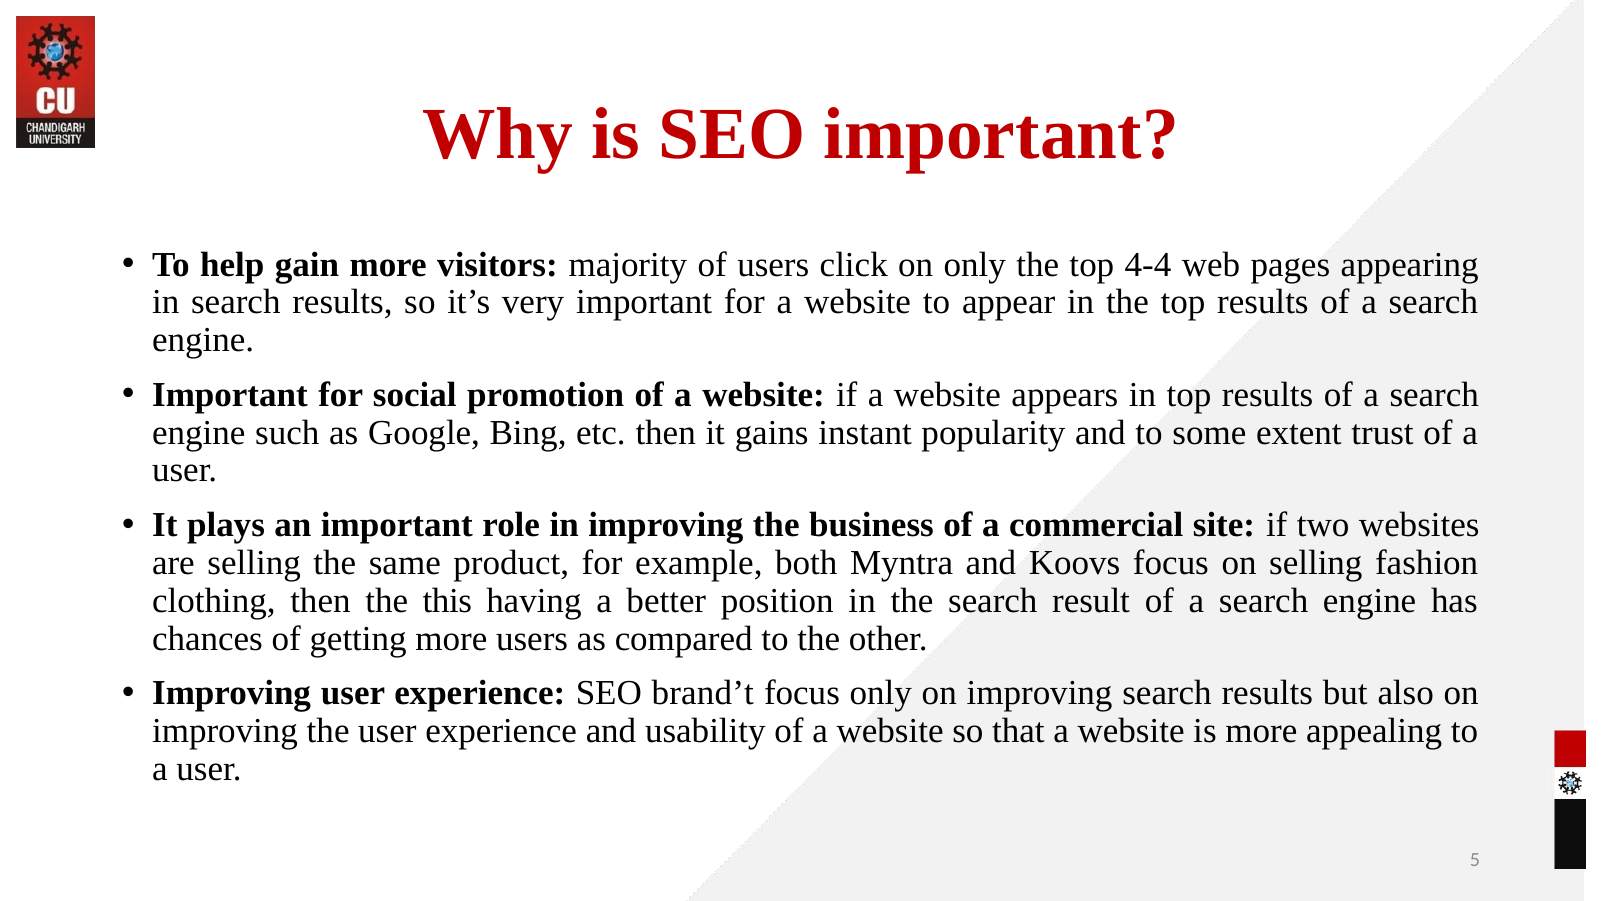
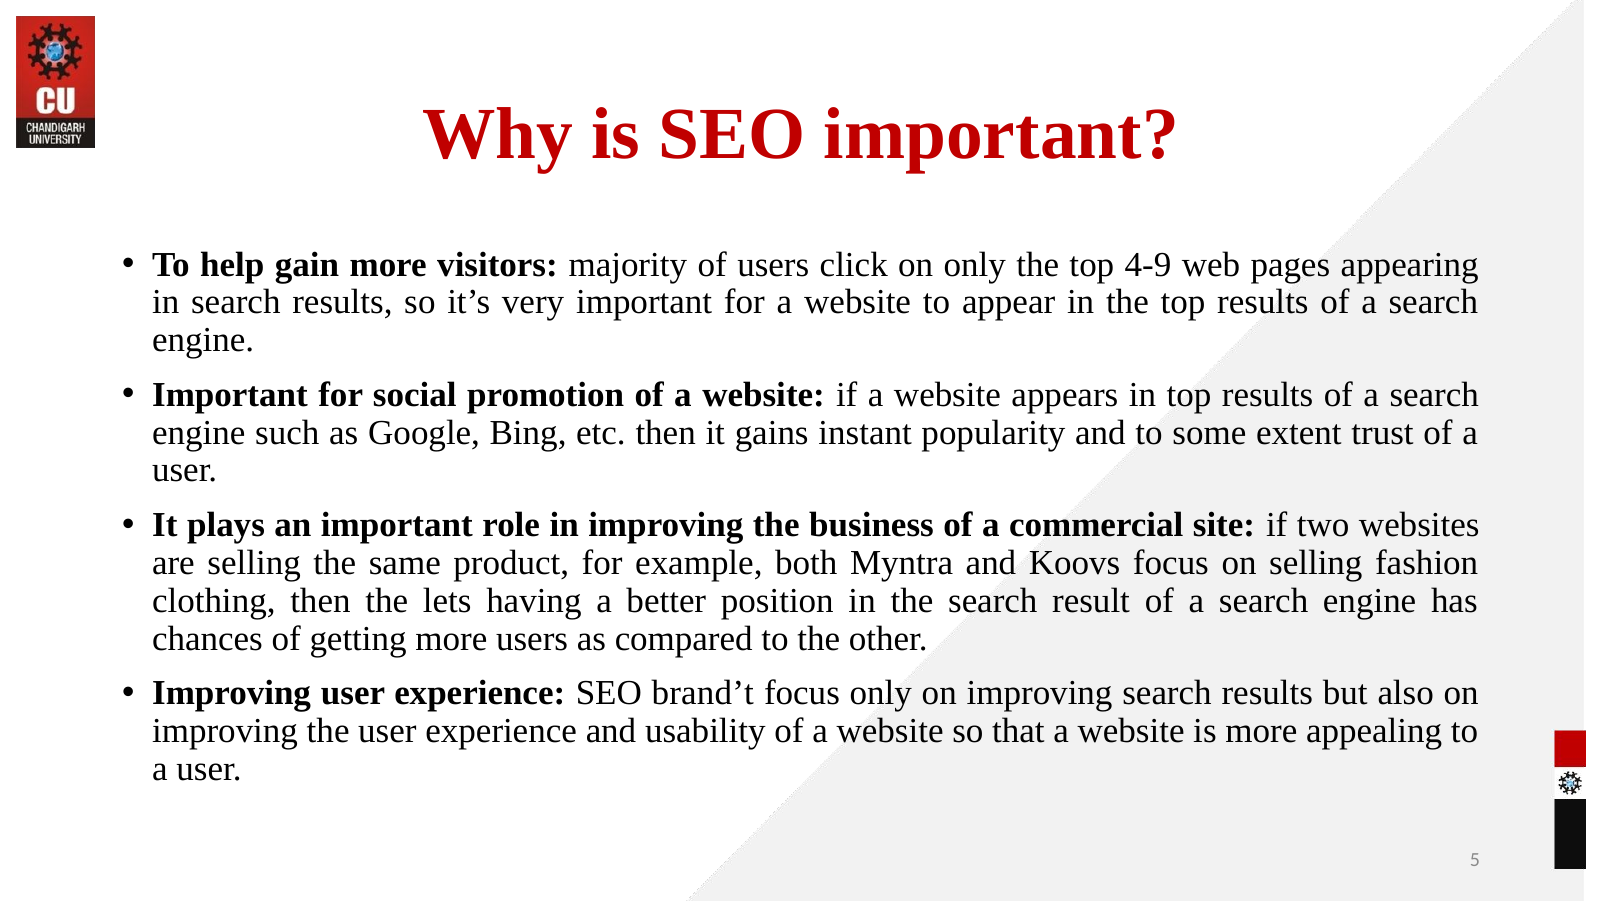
4-4: 4-4 -> 4-9 (1148, 265)
this: this -> lets (447, 601)
